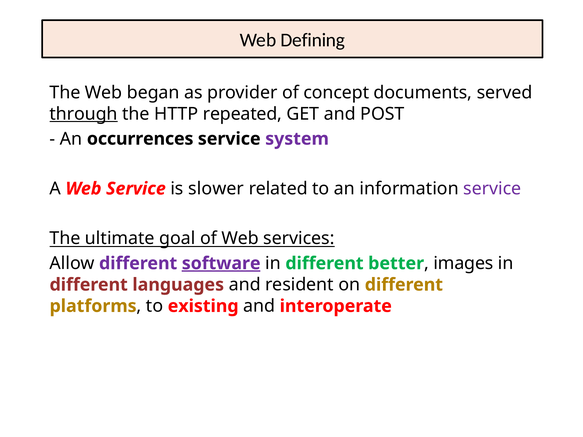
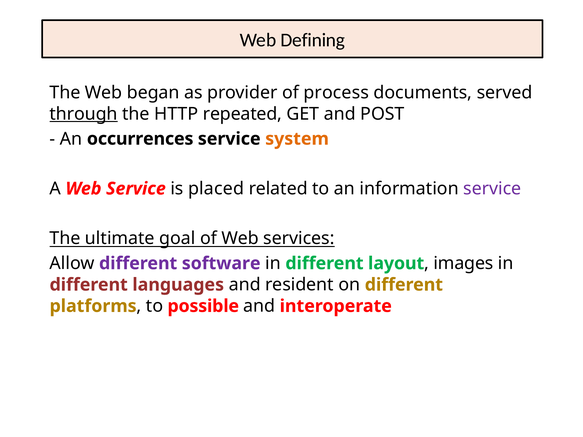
concept: concept -> process (336, 93)
system colour: purple -> orange (297, 139)
slower: slower -> placed (216, 189)
software underline: present -> none (221, 264)
better: better -> layout (396, 264)
existing: existing -> possible (203, 306)
